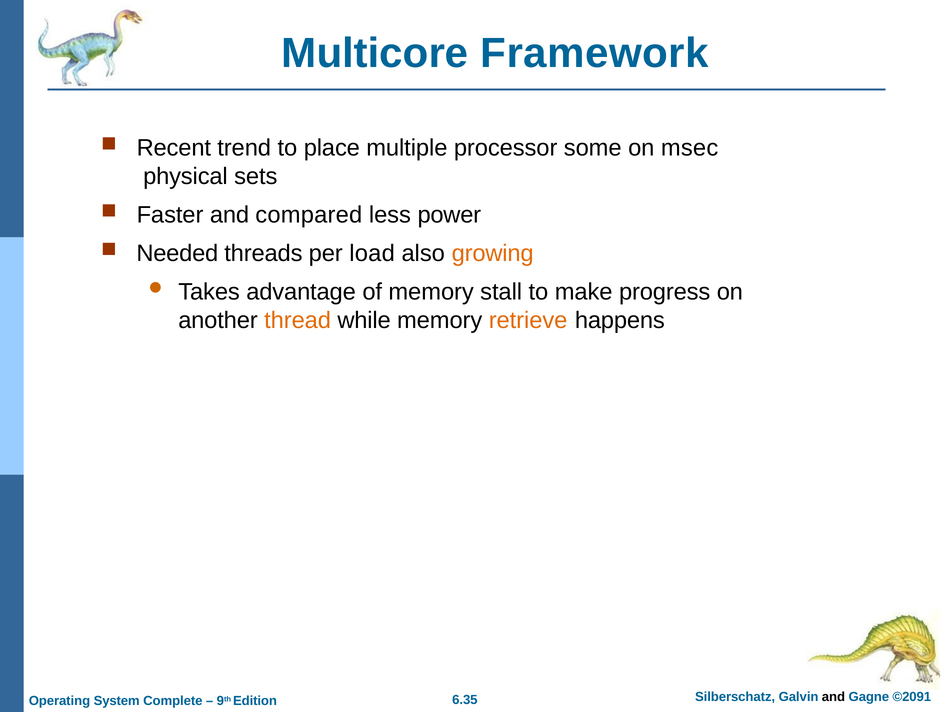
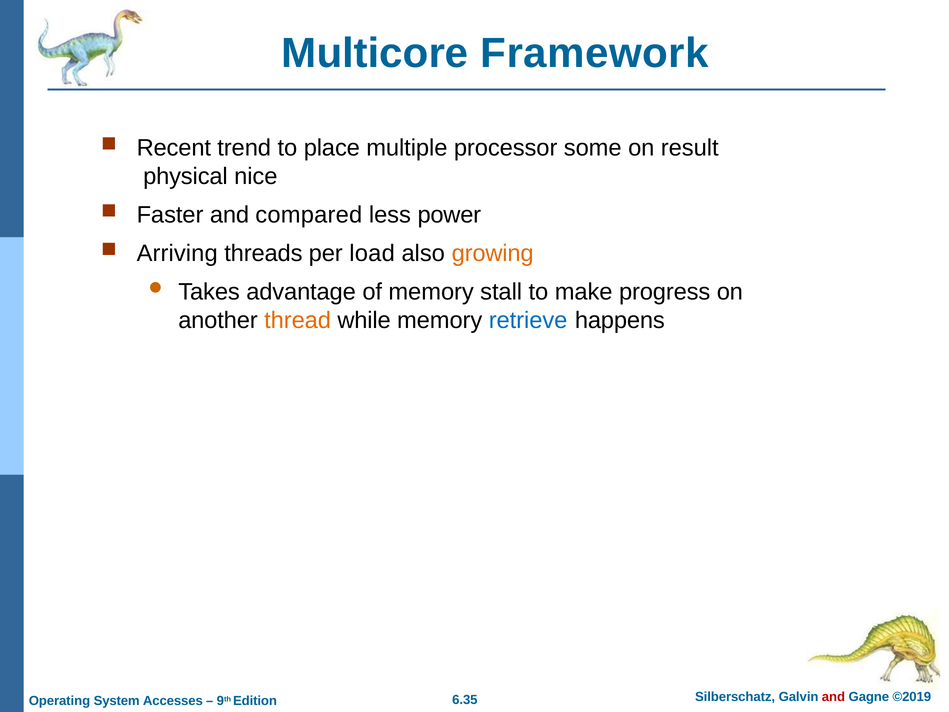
msec: msec -> result (690, 148)
sets: sets -> nice (256, 176)
Needed: Needed -> Arriving (177, 253)
retrieve colour: orange -> blue (528, 320)
and colour: black -> red (833, 697)
©2091: ©2091 -> ©2019 (912, 697)
Complete: Complete -> Accesses (173, 700)
